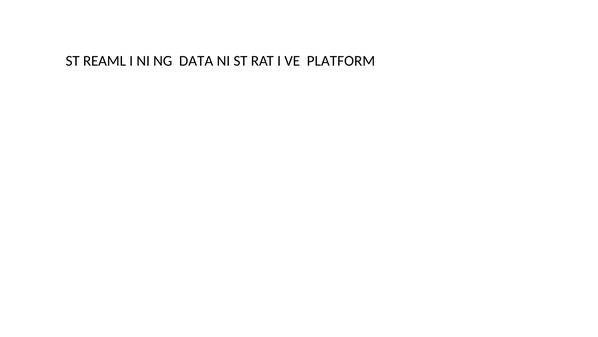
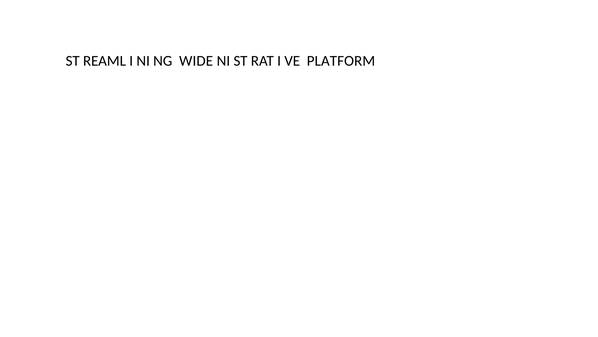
DATA: DATA -> WIDE (196, 61)
